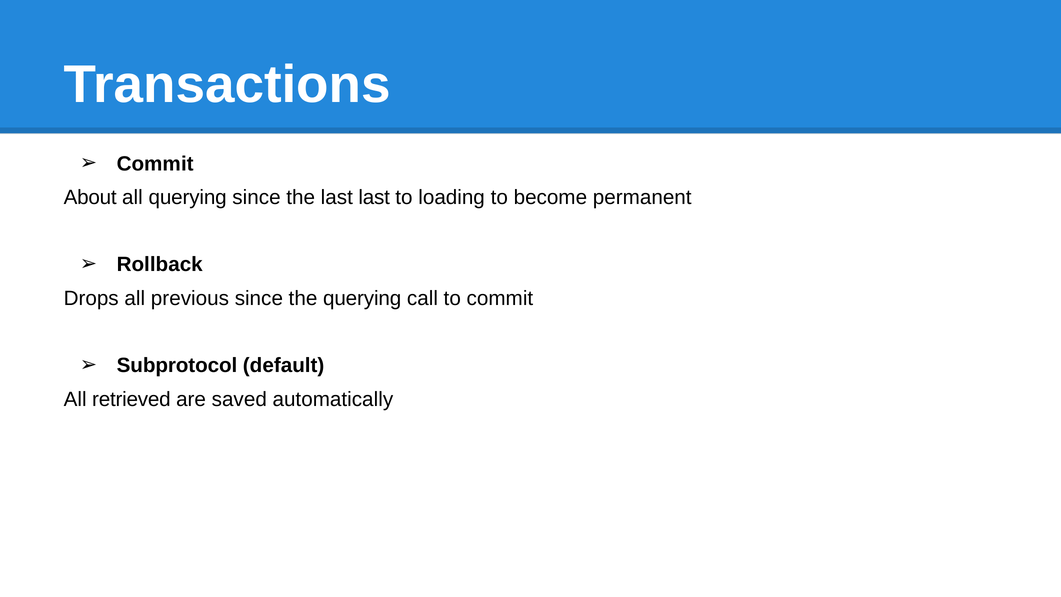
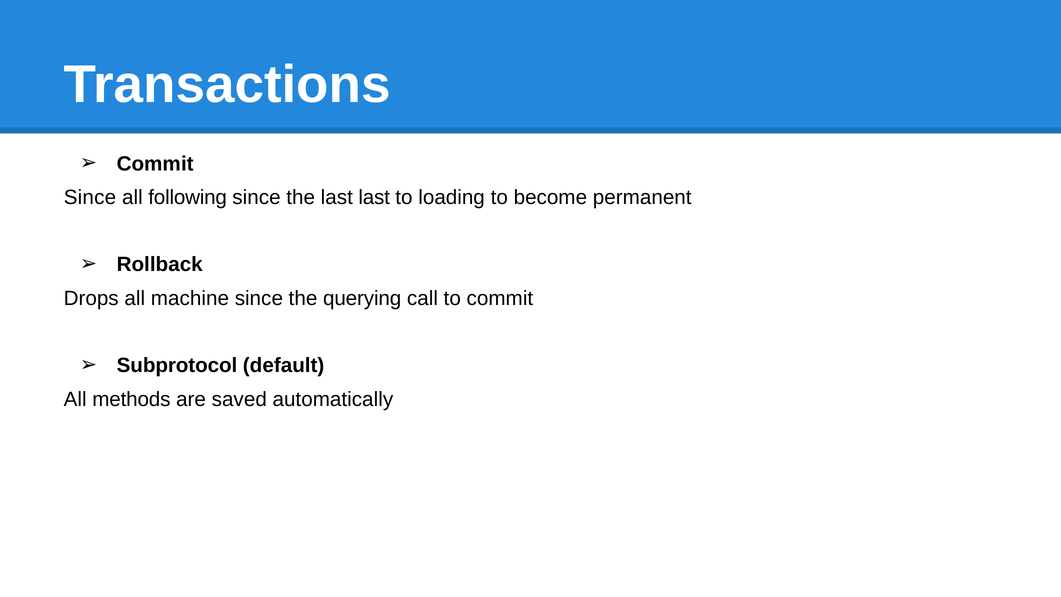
About: About -> Since (90, 197)
all querying: querying -> following (188, 197)
previous: previous -> machine (190, 298)
retrieved: retrieved -> methods (131, 399)
